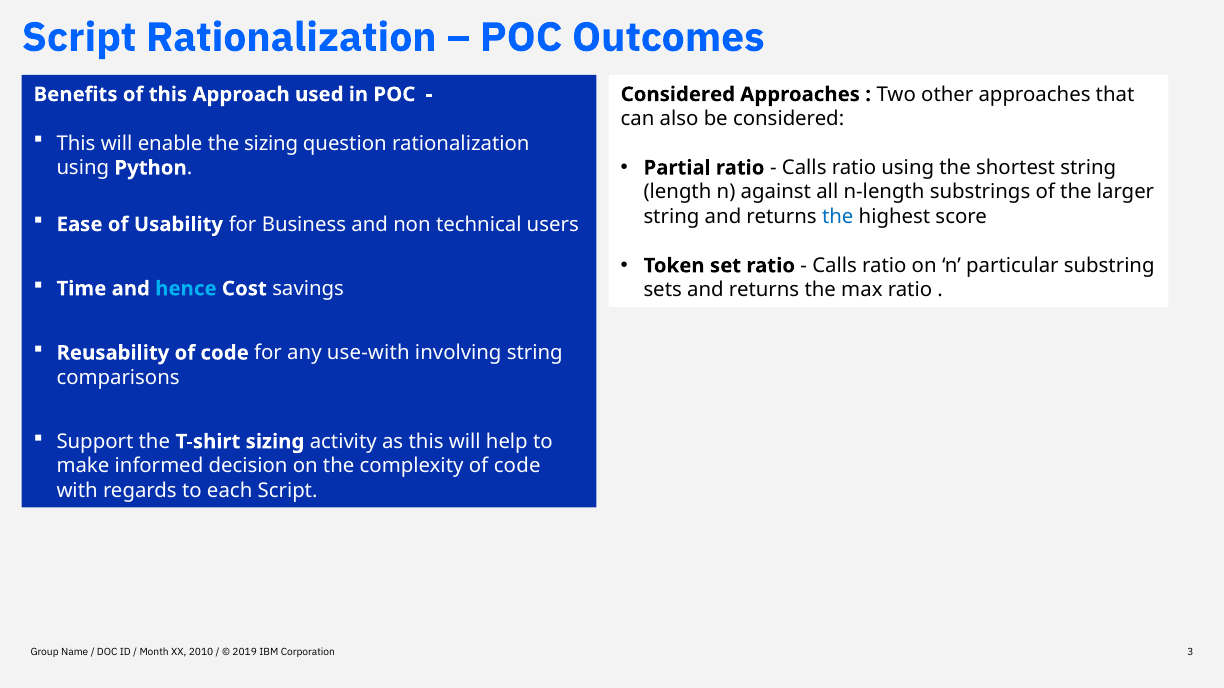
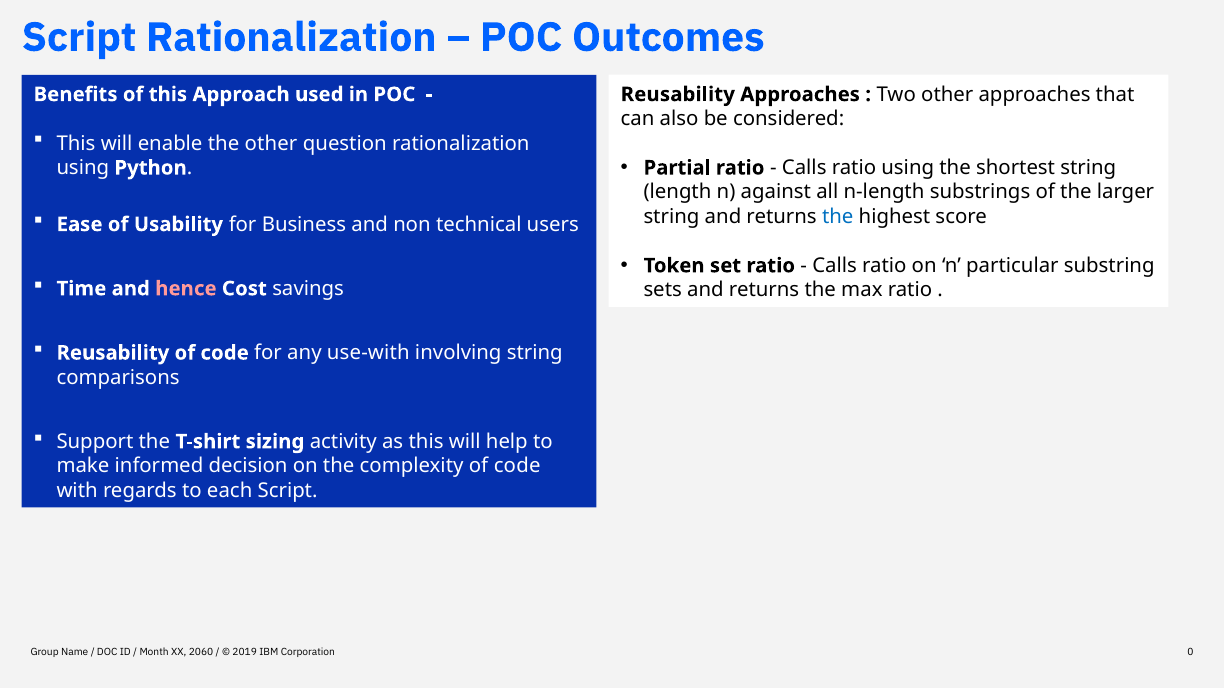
Considered: Considered -> Reusability (678, 94)
the sizing: sizing -> other (271, 143)
hence colour: light blue -> pink (186, 289)
2010: 2010 -> 2060 (201, 652)
3: 3 -> 0 (1190, 652)
